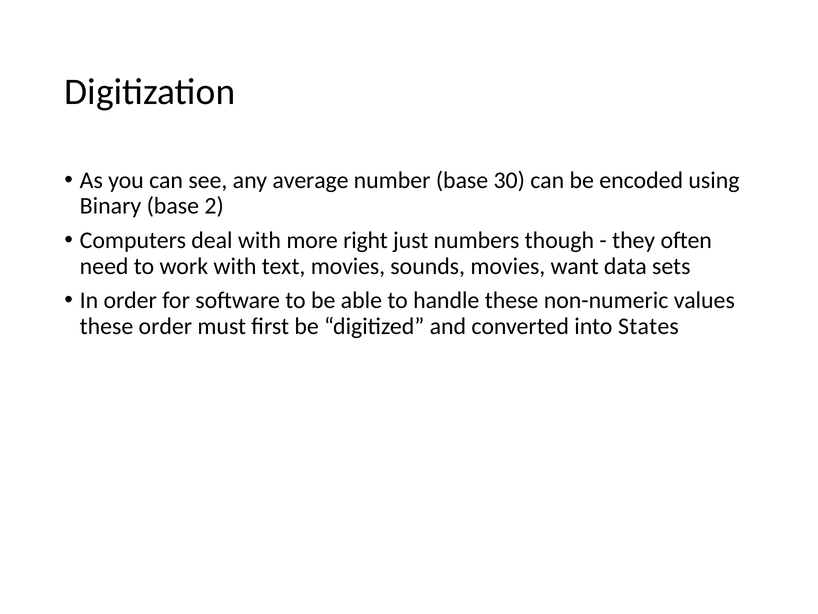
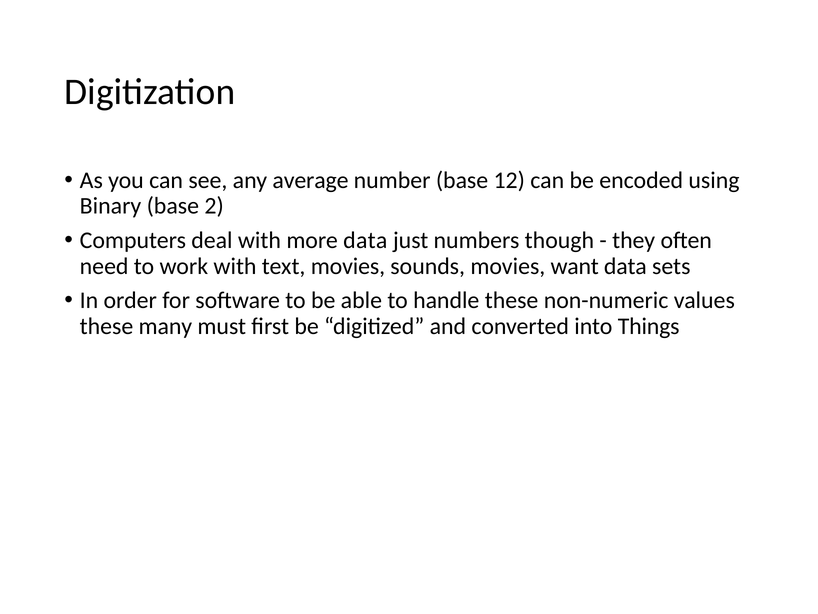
30: 30 -> 12 (509, 180)
more right: right -> data (365, 240)
these order: order -> many (165, 326)
States: States -> Things (649, 326)
